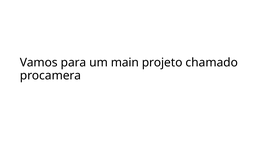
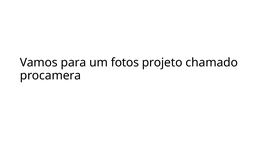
main: main -> fotos (125, 63)
